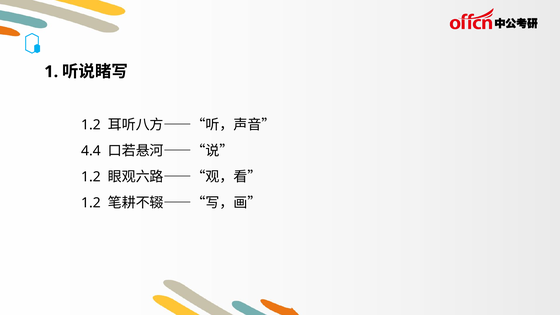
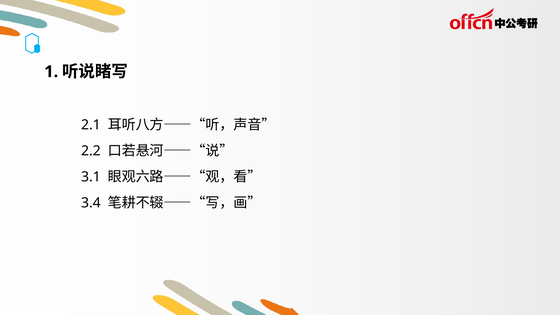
1.2: 1.2 -> 2.1 (91, 125)
4.4: 4.4 -> 2.2 (91, 151)
1.2: 1.2 -> 3.1 (91, 177)
1.2: 1.2 -> 3.4 (91, 203)
